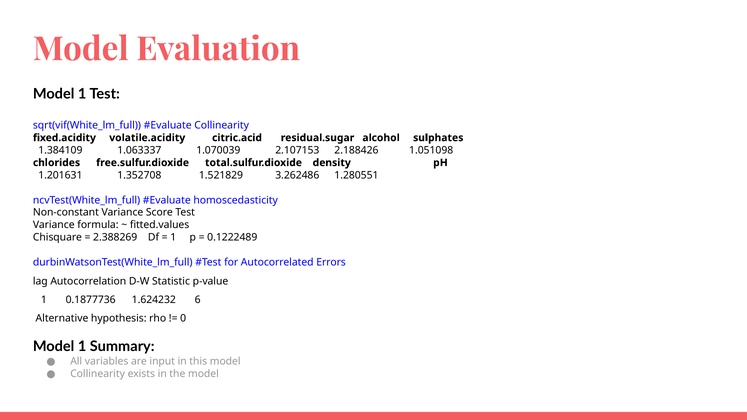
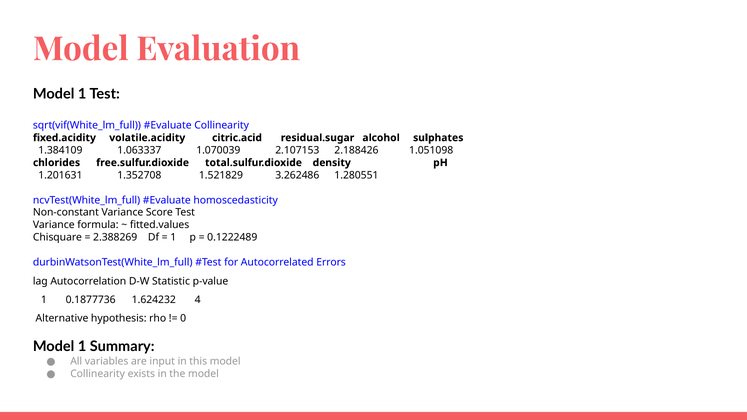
6: 6 -> 4 (198, 300)
